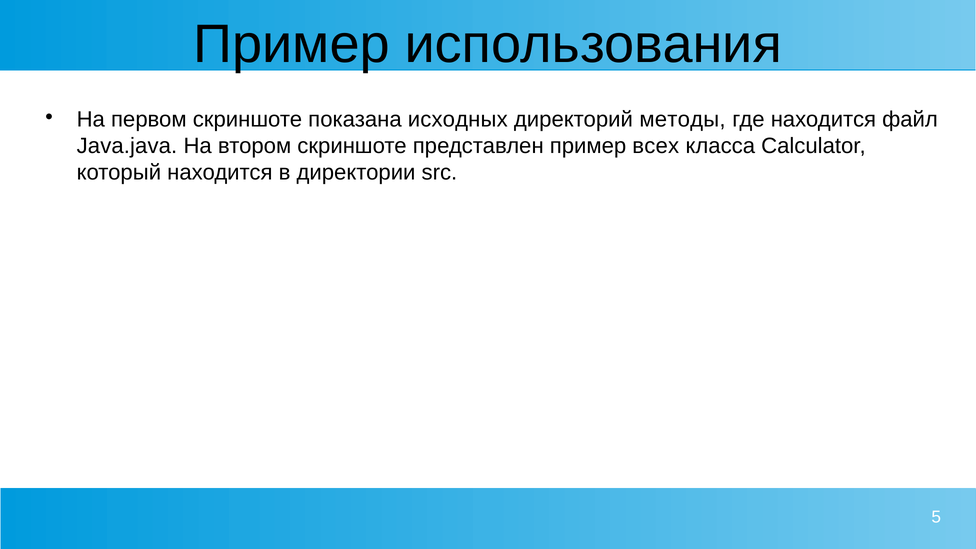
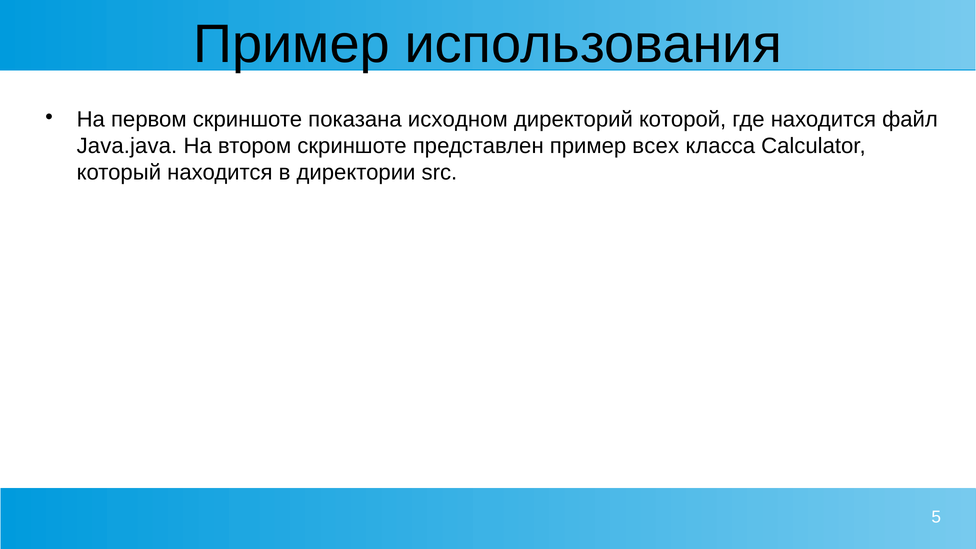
исходных: исходных -> исходном (458, 119)
методы: методы -> которой (683, 119)
